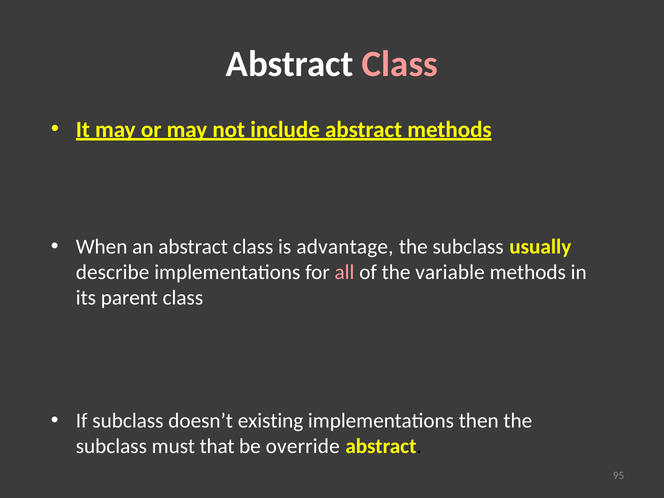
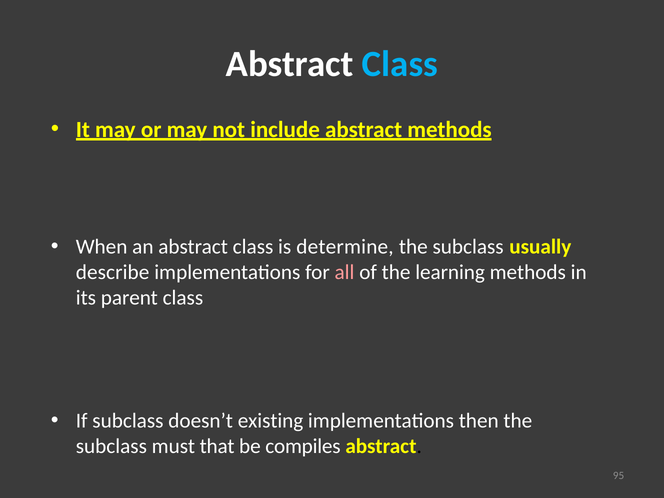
Class colour: pink -> light blue (400, 64)
advantage: advantage -> determine (345, 247)
variable: variable -> learning (450, 272)
override: override -> compiles (303, 446)
